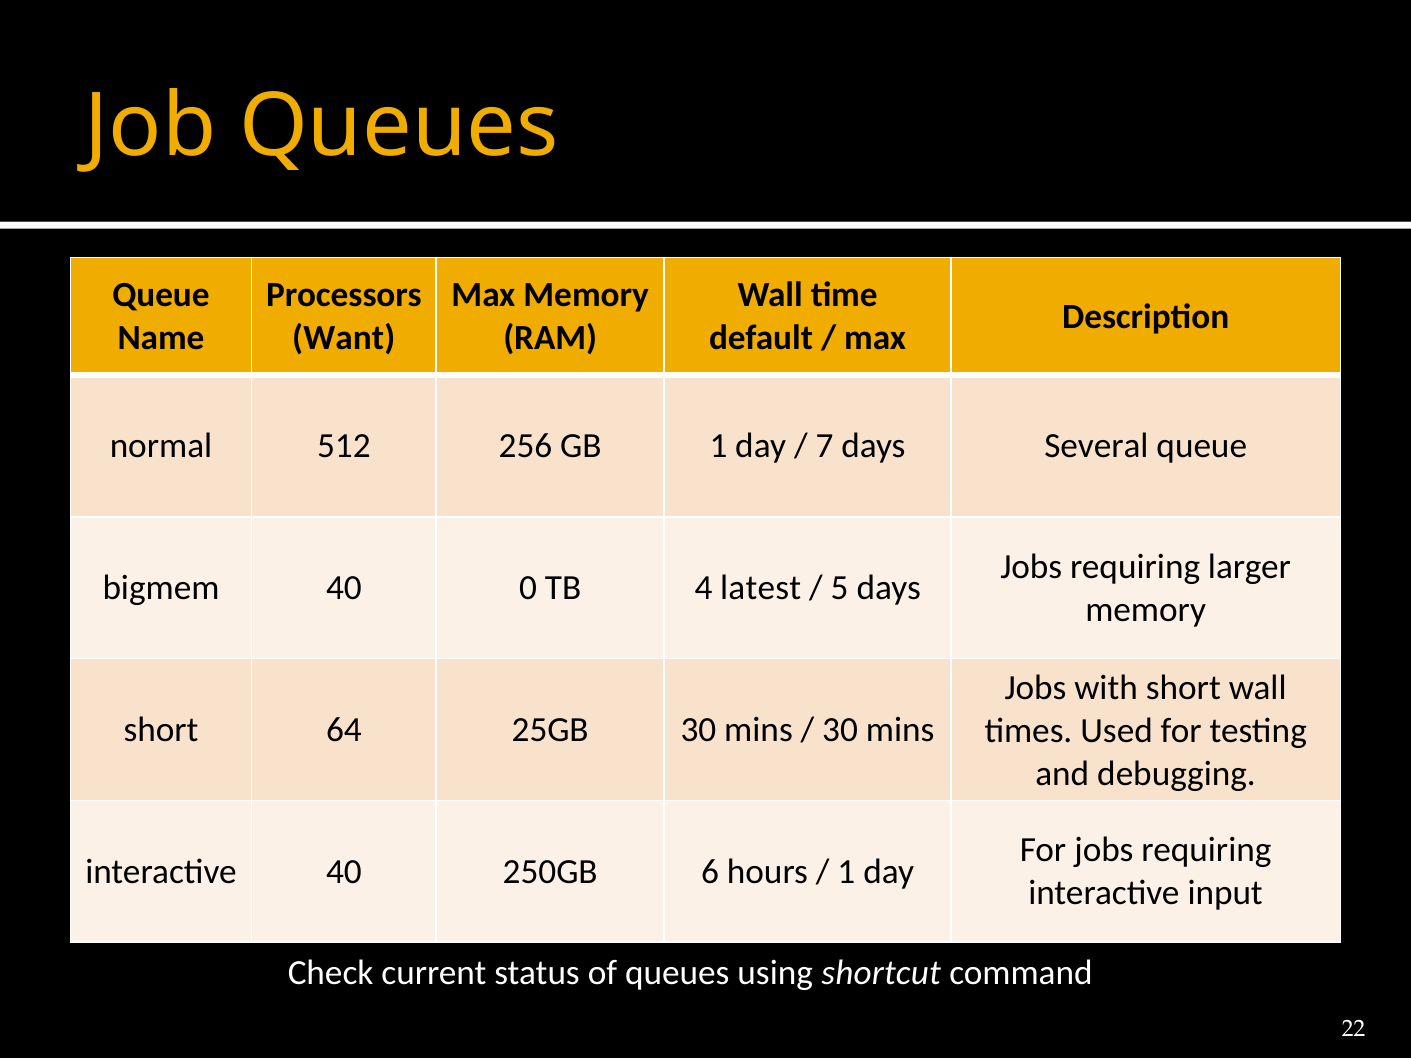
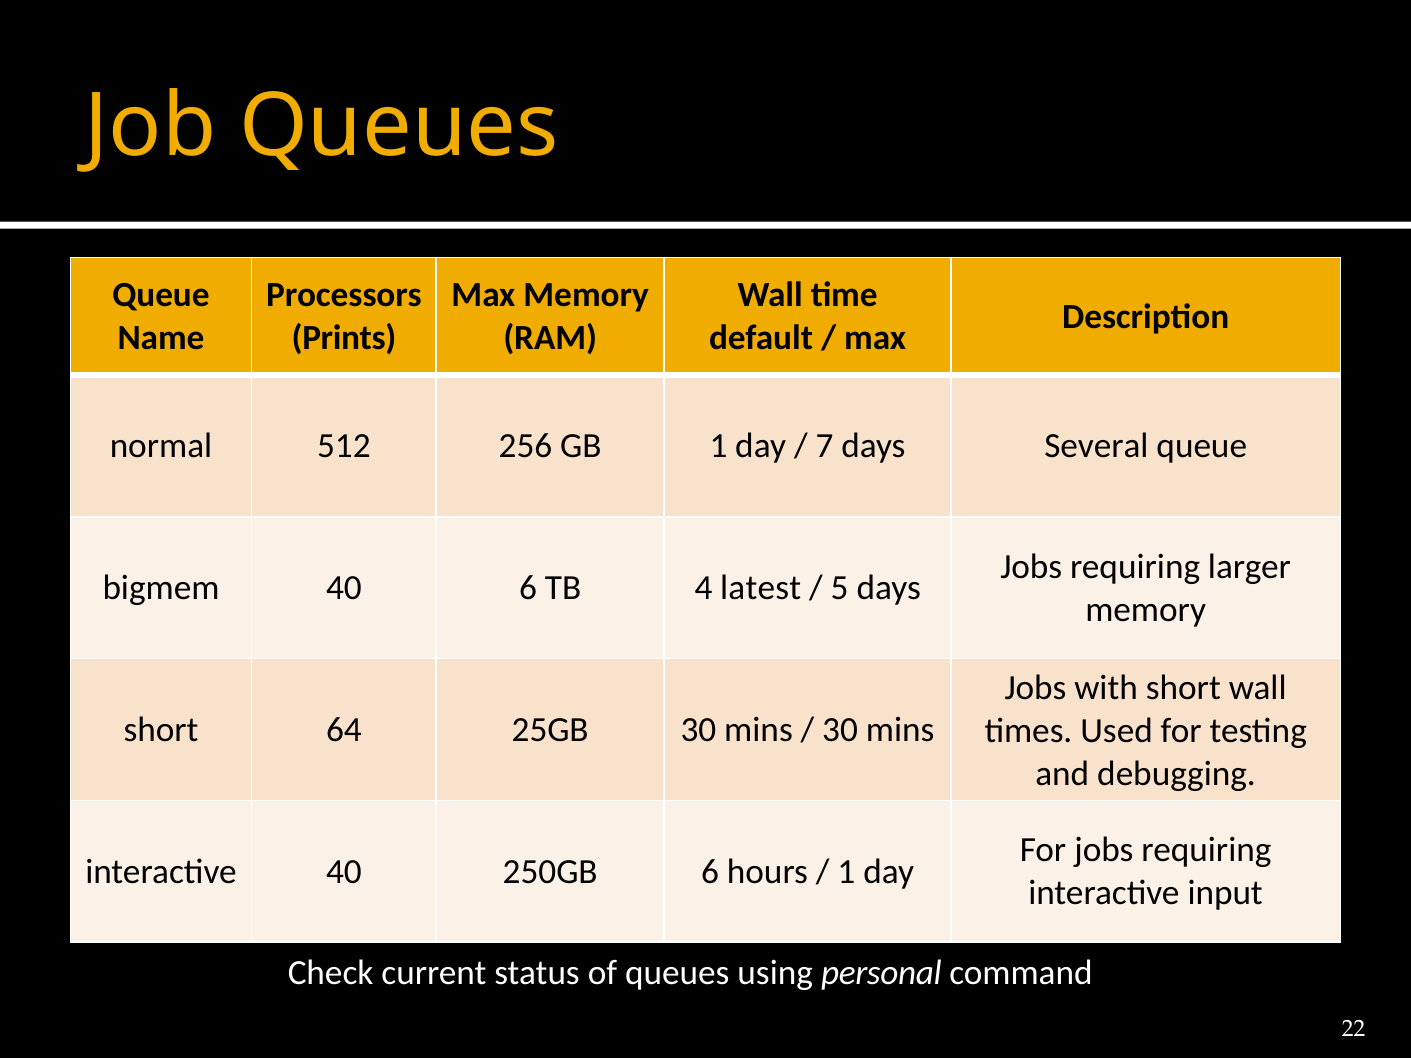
Want: Want -> Prints (344, 338)
40 0: 0 -> 6 (528, 588)
shortcut: shortcut -> personal (881, 973)
